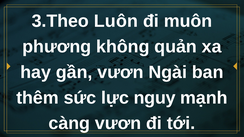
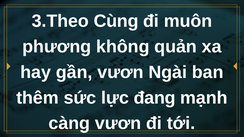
Luôn: Luôn -> Cùng (116, 21)
nguy: nguy -> đang (155, 98)
